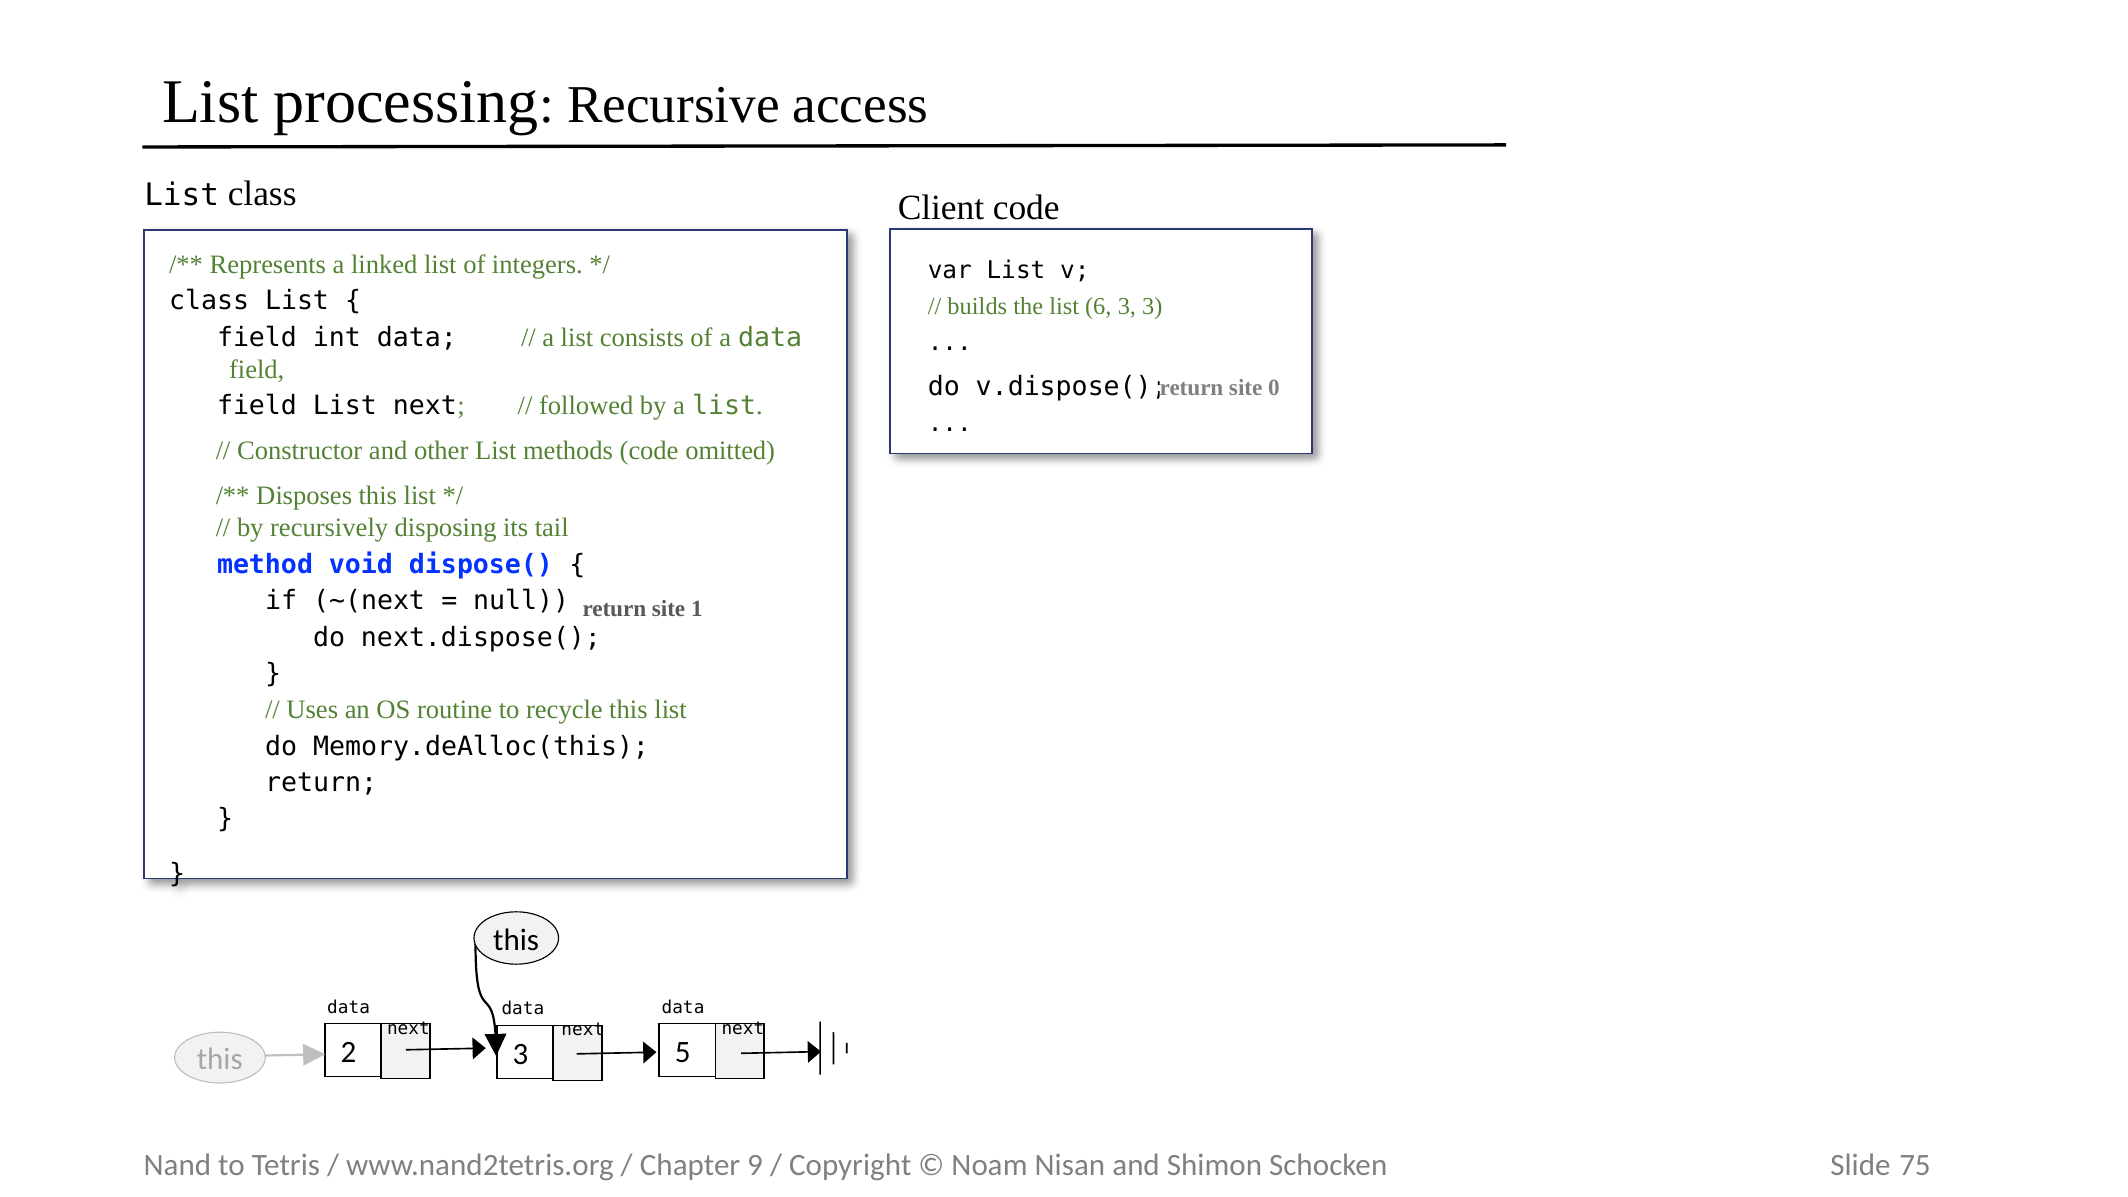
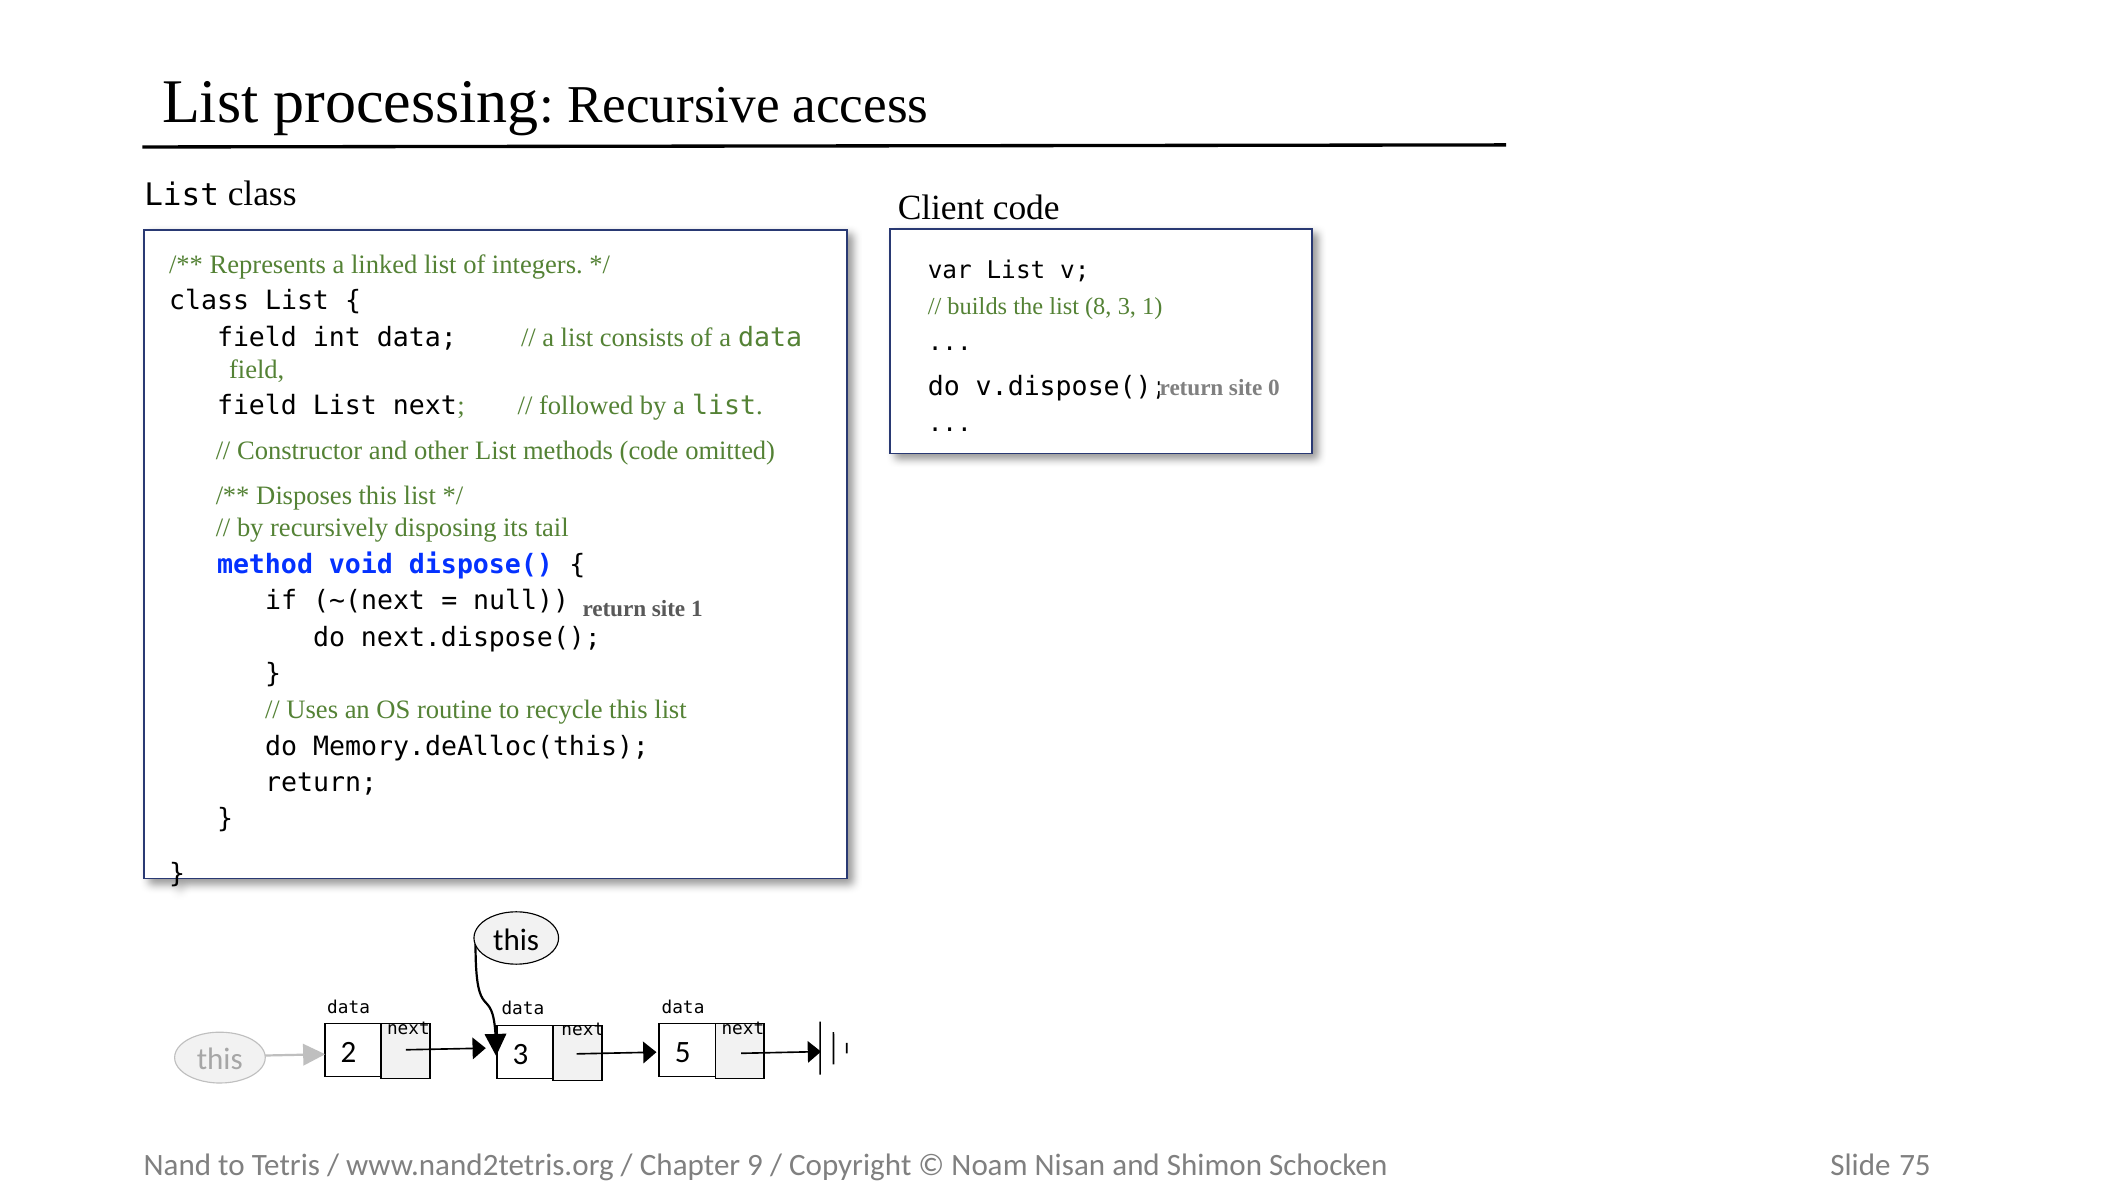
6: 6 -> 8 (1098, 306)
3 3: 3 -> 1 (1152, 306)
